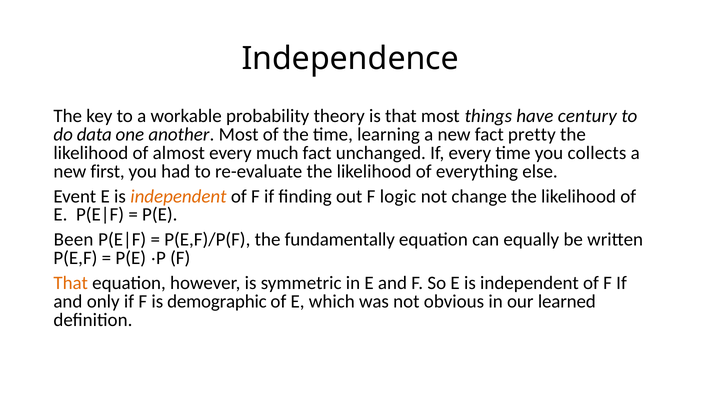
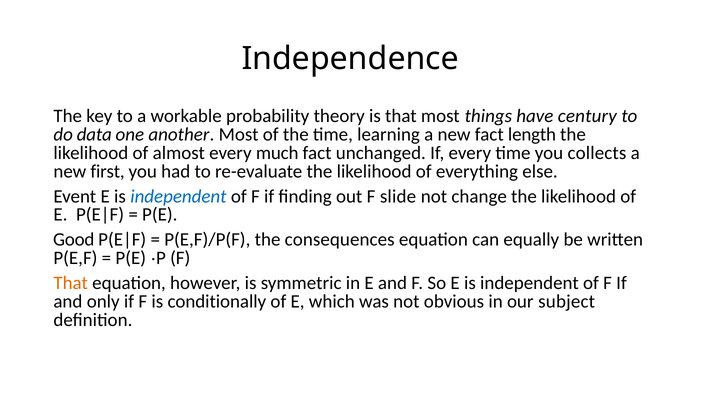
pretty: pretty -> length (532, 135)
independent colour: orange -> blue (178, 196)
logic: logic -> slide (398, 196)
Been: Been -> Good (74, 240)
fundamentally: fundamentally -> consequences (340, 240)
demographic: demographic -> conditionally (217, 302)
learned: learned -> subject (567, 302)
